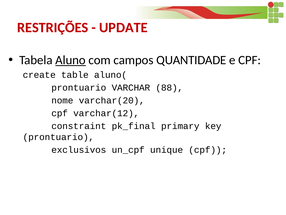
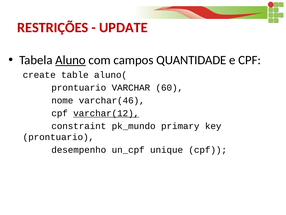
88: 88 -> 60 (169, 87)
varchar(20: varchar(20 -> varchar(46 (112, 100)
varchar(12 underline: none -> present (106, 113)
pk_final: pk_final -> pk_mundo (134, 126)
exclusivos: exclusivos -> desempenho (79, 150)
